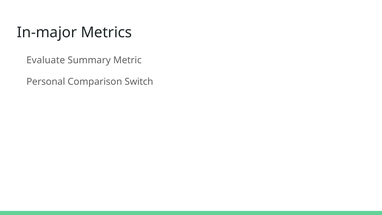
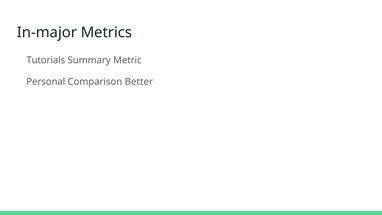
Evaluate: Evaluate -> Tutorials (46, 60)
Switch: Switch -> Better (139, 82)
